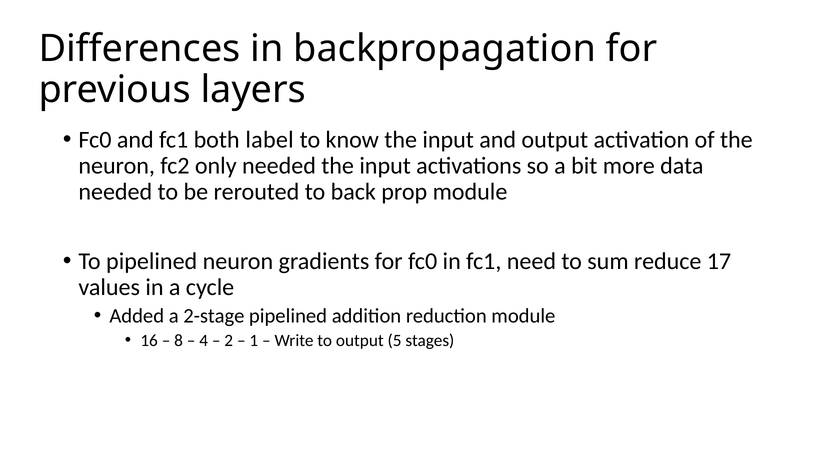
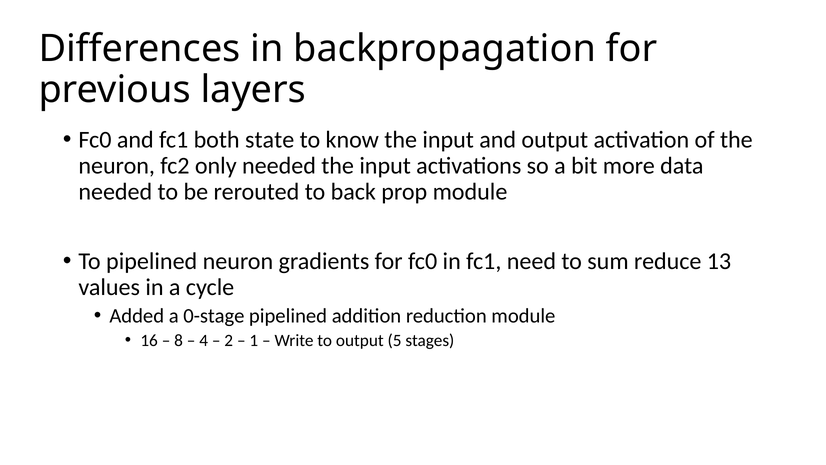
label: label -> state (270, 140)
17: 17 -> 13 (719, 261)
2-stage: 2-stage -> 0-stage (214, 315)
